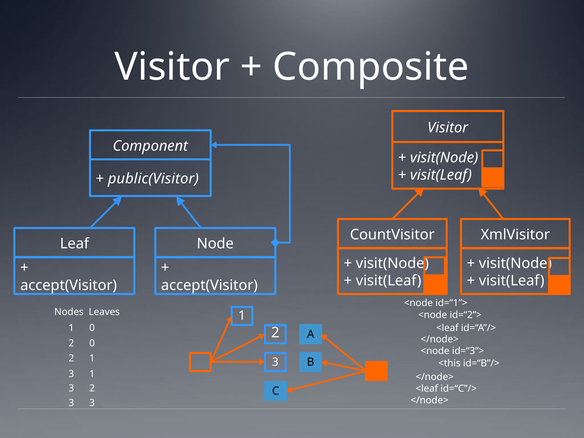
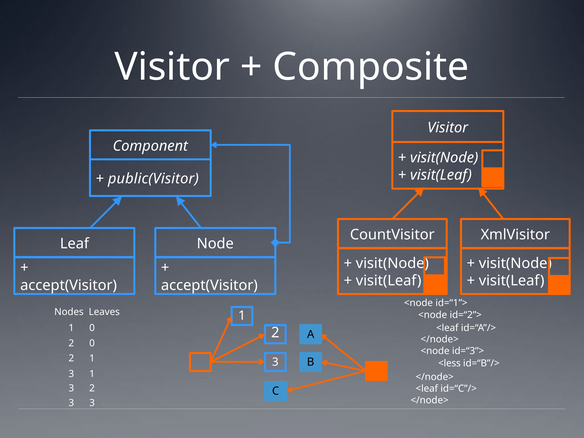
<this: <this -> <less (449, 363)
